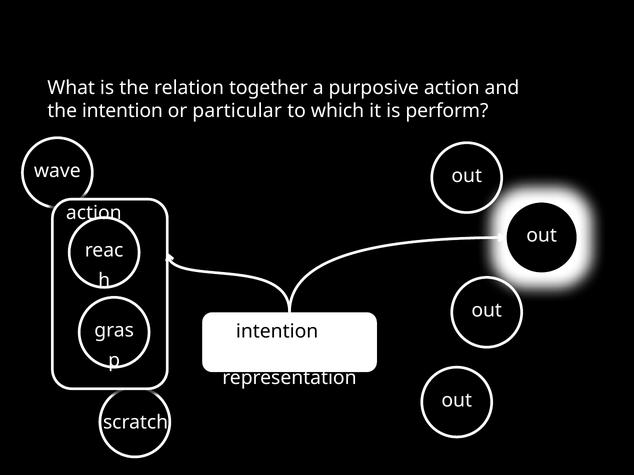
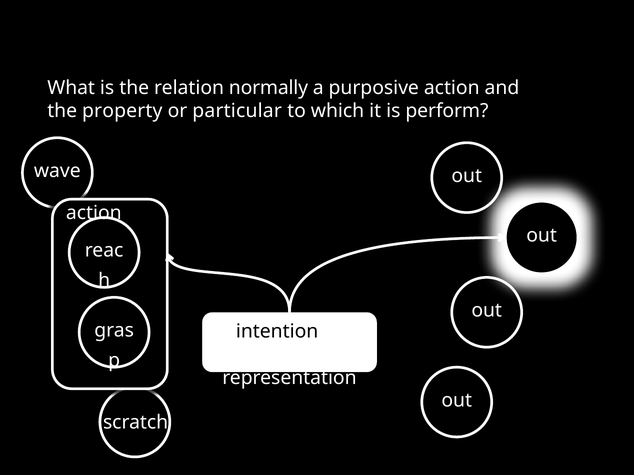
together: together -> normally (268, 88)
the intention: intention -> property (122, 111)
